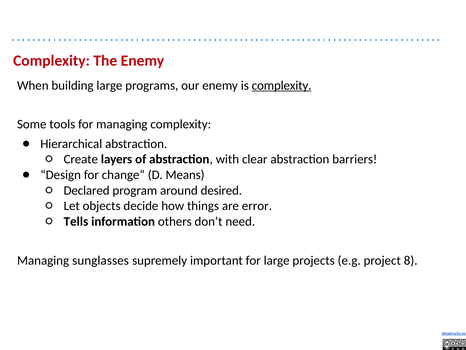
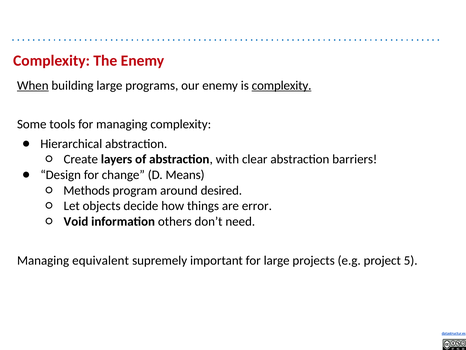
When underline: none -> present (33, 85)
Declared: Declared -> Methods (87, 190)
Tells: Tells -> Void (76, 221)
sunglasses: sunglasses -> equivalent (101, 260)
8: 8 -> 5 (411, 260)
